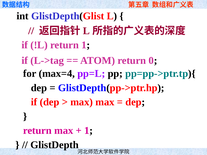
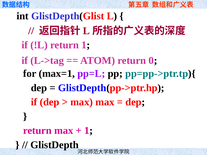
max=4: max=4 -> max=1 (57, 74)
